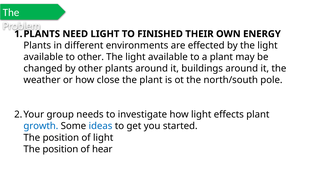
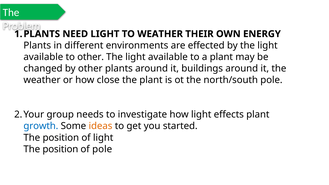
TO FINISHED: FINISHED -> WEATHER (160, 34)
ideas colour: blue -> orange (100, 126)
of hear: hear -> pole (102, 149)
